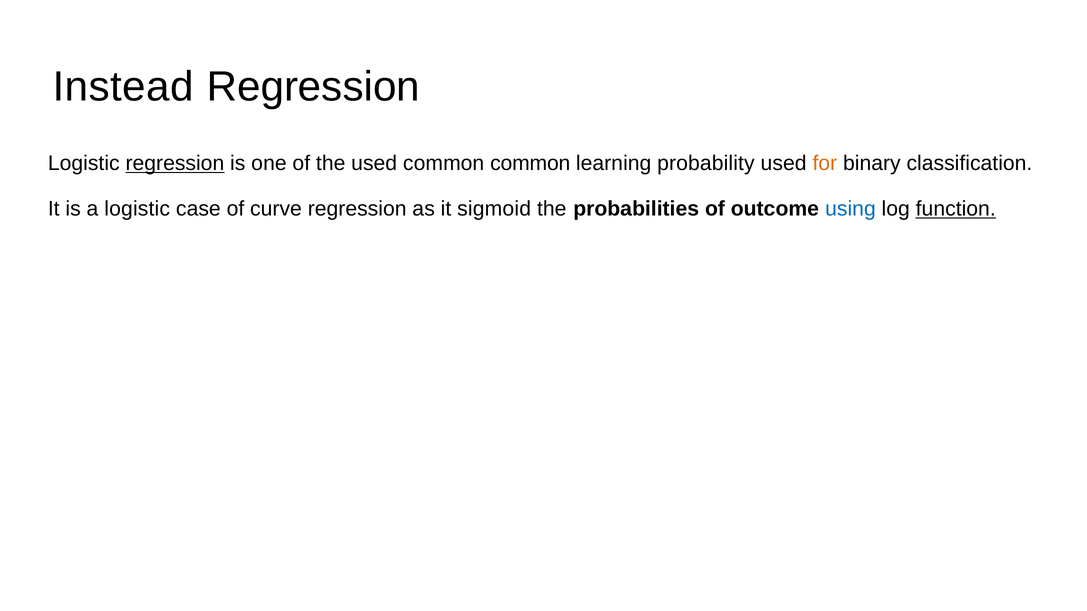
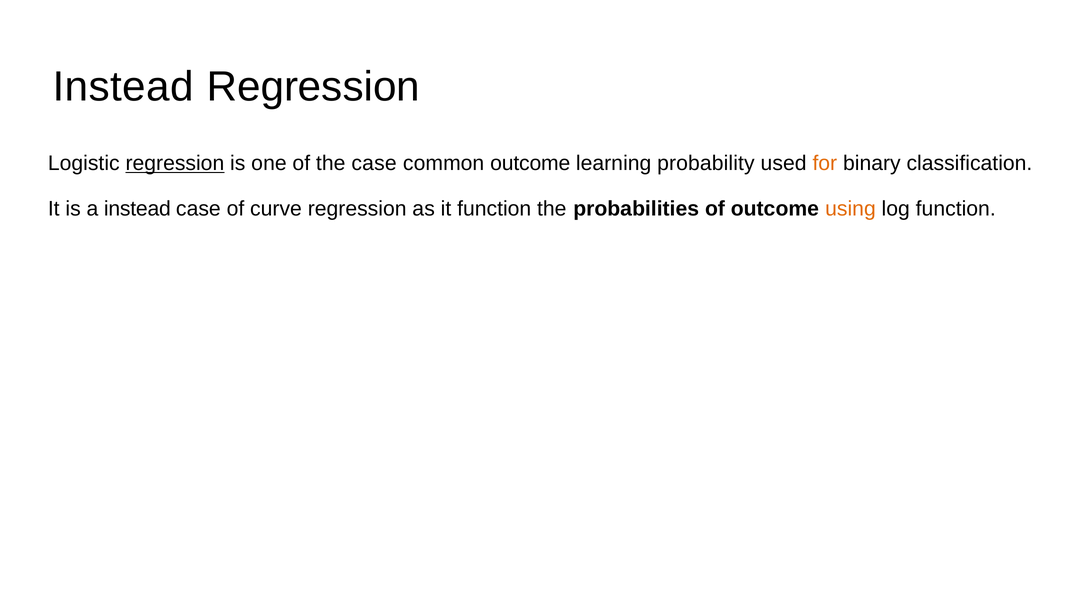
the used: used -> case (374, 164)
common common: common -> outcome (530, 164)
a logistic: logistic -> instead (137, 209)
it sigmoid: sigmoid -> function (494, 209)
using colour: blue -> orange (850, 209)
function underline: present -> none (956, 209)
